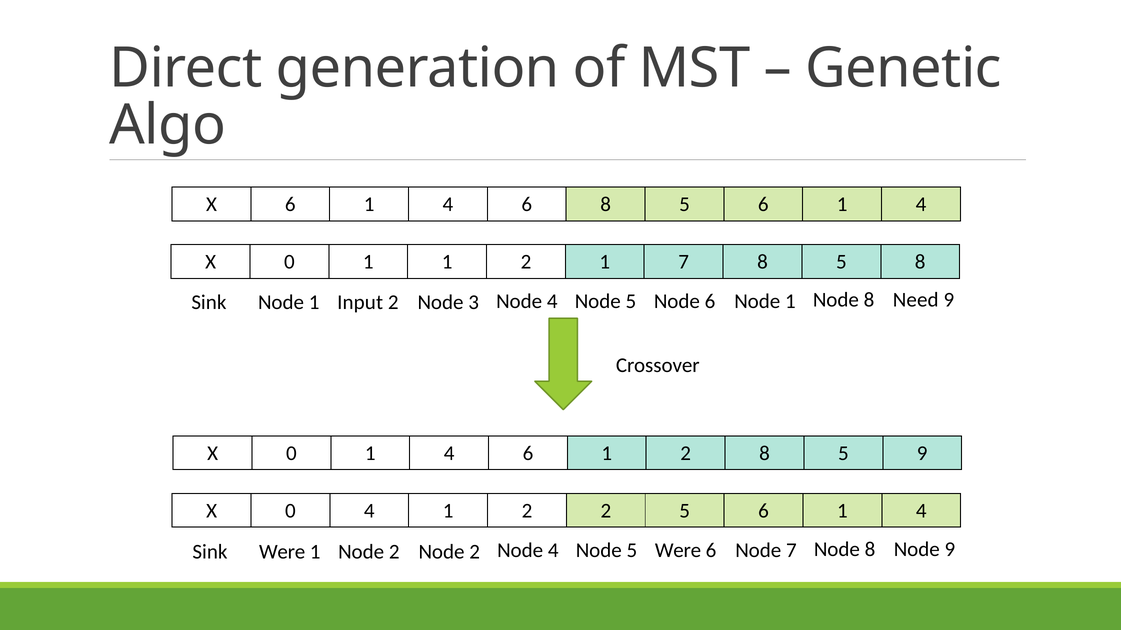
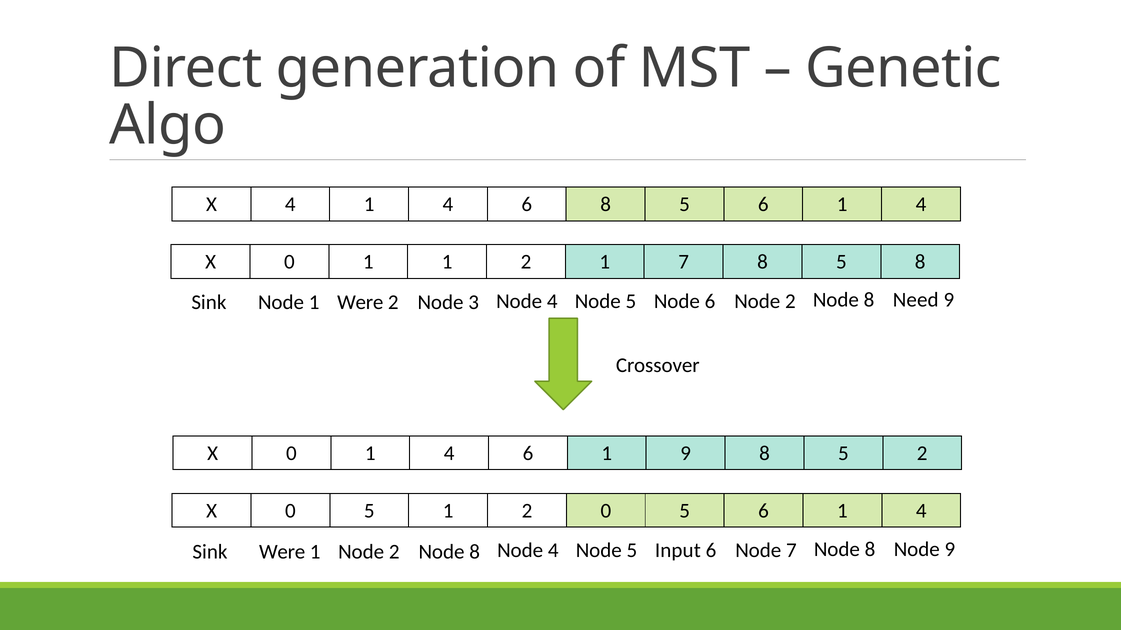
X 6: 6 -> 4 (290, 205)
1 Input: Input -> Were (360, 303)
6 Node 1: 1 -> 2 (790, 302)
6 1 2: 2 -> 9 (686, 454)
5 9: 9 -> 2 (922, 454)
X 0 4: 4 -> 5 (369, 511)
2 2: 2 -> 0 (606, 511)
2: 2 -> 8 (475, 552)
5 Were: Were -> Input (678, 551)
